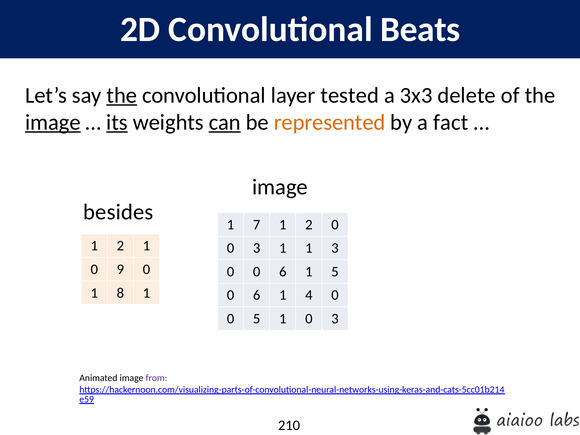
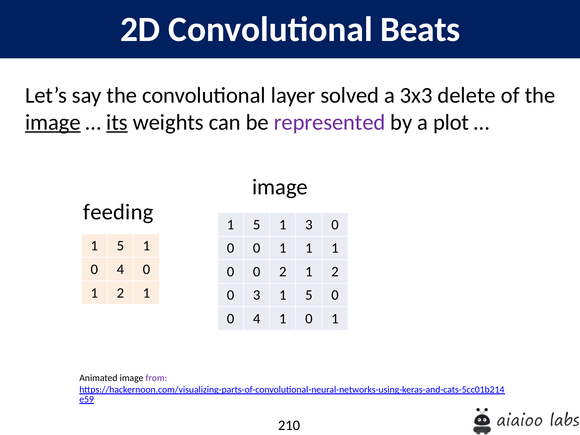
the underline: present -> none (122, 95)
tested: tested -> solved (350, 95)
can underline: present -> none (225, 122)
represented colour: orange -> purple (330, 122)
fact: fact -> plot (451, 122)
besides: besides -> feeding (118, 212)
7: 7 -> 5 (257, 225)
2: 2 -> 3 (309, 225)
2: 2 -> 5 (120, 246)
3: 3 -> 0 (257, 248)
1 1 3: 3 -> 1 (335, 248)
9: 9 -> 4 (120, 269)
0 0 6: 6 -> 2 (283, 272)
5: 5 -> 2 (335, 272)
8: 8 -> 2 (120, 293)
6: 6 -> 3 (257, 295)
4: 4 -> 5 (309, 295)
5: 5 -> 4 (257, 319)
1 0 3: 3 -> 1 (335, 319)
